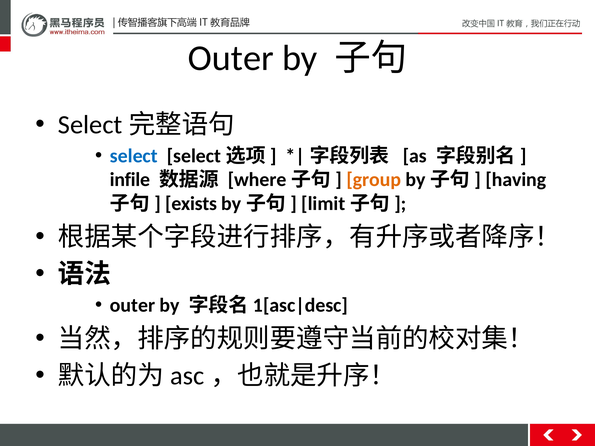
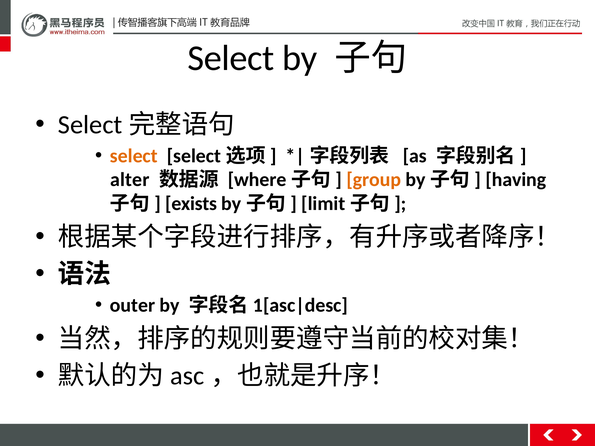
Outer: Outer -> Select (231, 58)
select colour: blue -> orange (134, 156)
infile: infile -> alter (130, 180)
